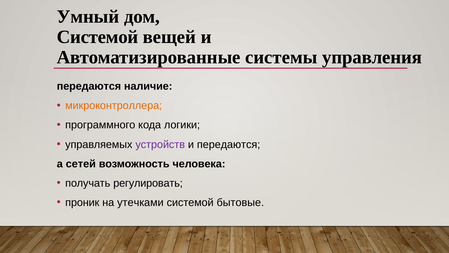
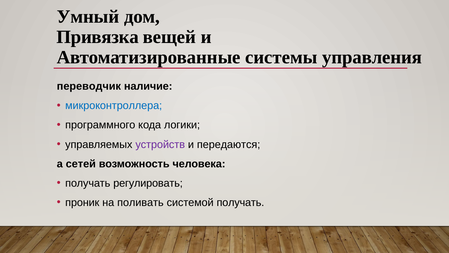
Системой: Системой -> Привязка (98, 37)
передаются: передаются -> переводчик (89, 86)
микроконтроллера colour: orange -> blue (114, 106)
утечками: утечками -> поливать (140, 202)
системой бытовые: бытовые -> получать (240, 202)
